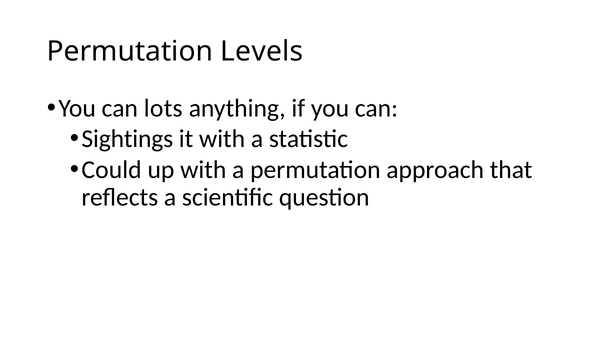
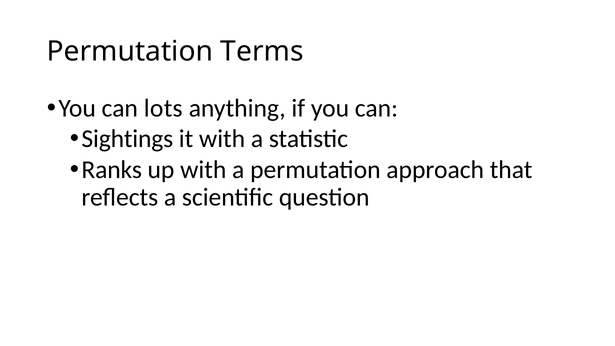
Levels: Levels -> Terms (262, 52)
Could: Could -> Ranks (112, 170)
